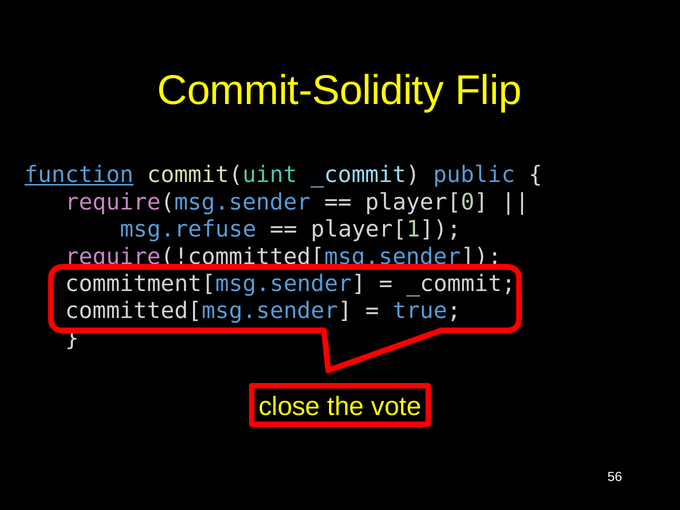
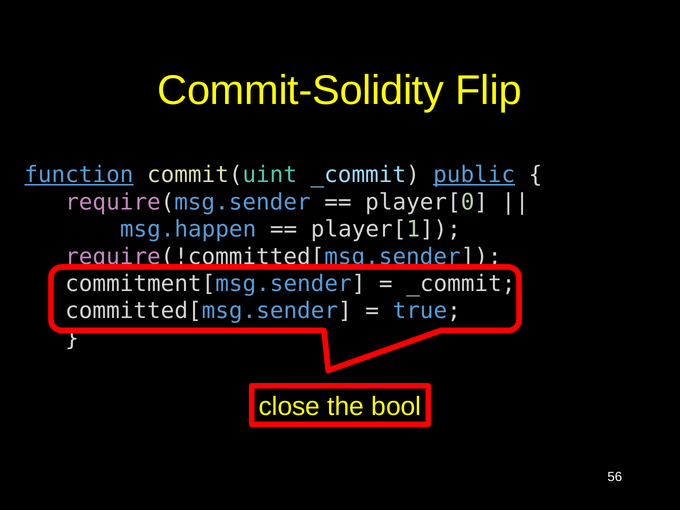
public underline: none -> present (474, 175)
msg.refuse: msg.refuse -> msg.happen (188, 229)
vote: vote -> bool (396, 407)
